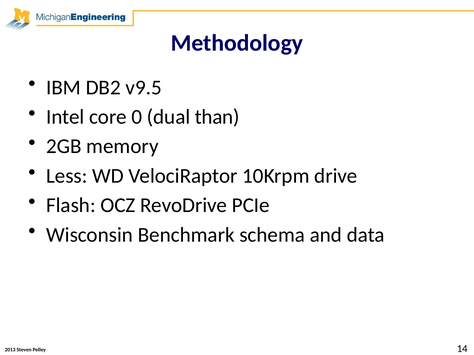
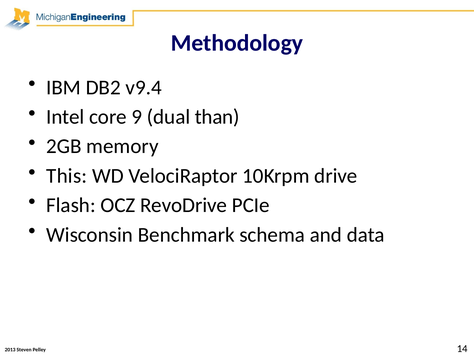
v9.5: v9.5 -> v9.4 (144, 88)
0: 0 -> 9 (137, 117)
Less: Less -> This (67, 176)
